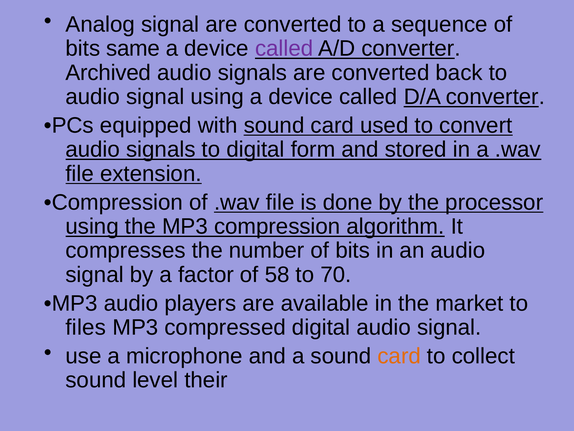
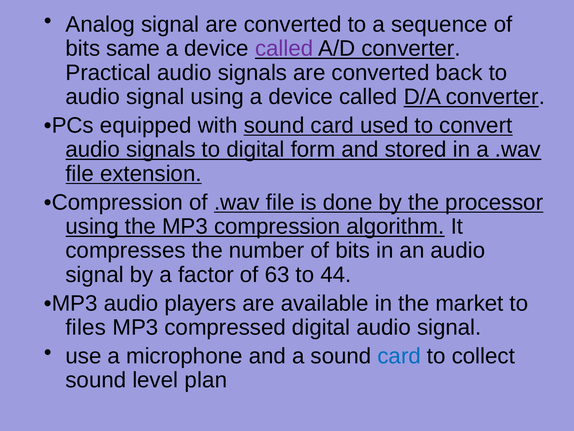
Archived: Archived -> Practical (108, 73)
58: 58 -> 63 (277, 274)
70: 70 -> 44 (336, 274)
card colour: orange -> blue (399, 356)
their: their -> plan (206, 380)
